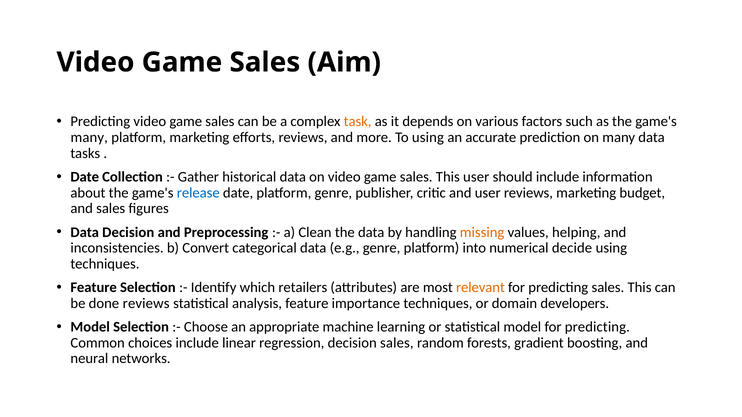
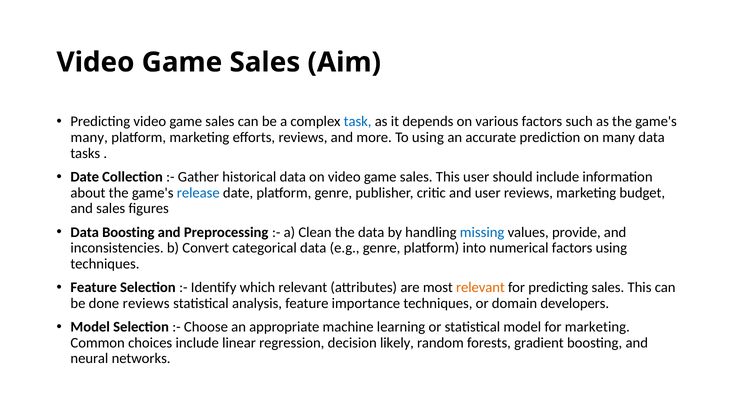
task colour: orange -> blue (358, 122)
Data Decision: Decision -> Boosting (128, 232)
missing colour: orange -> blue (482, 232)
helping: helping -> provide (576, 232)
numerical decide: decide -> factors (572, 248)
which retailers: retailers -> relevant (303, 288)
model for predicting: predicting -> marketing (597, 327)
decision sales: sales -> likely (397, 343)
